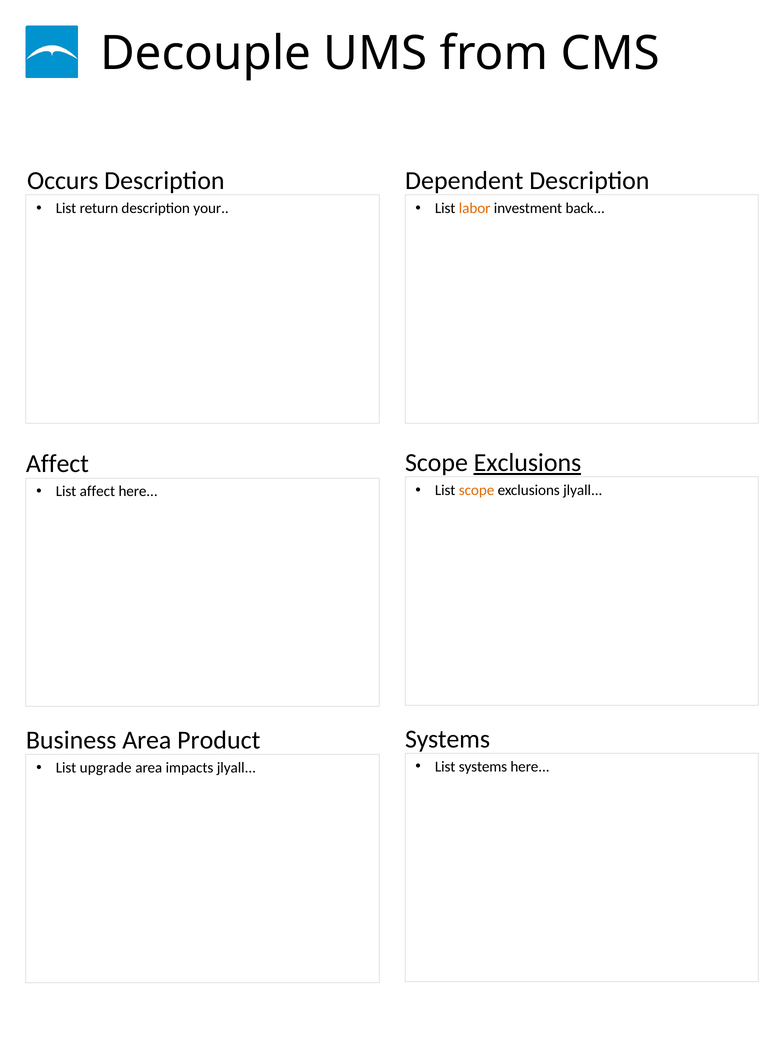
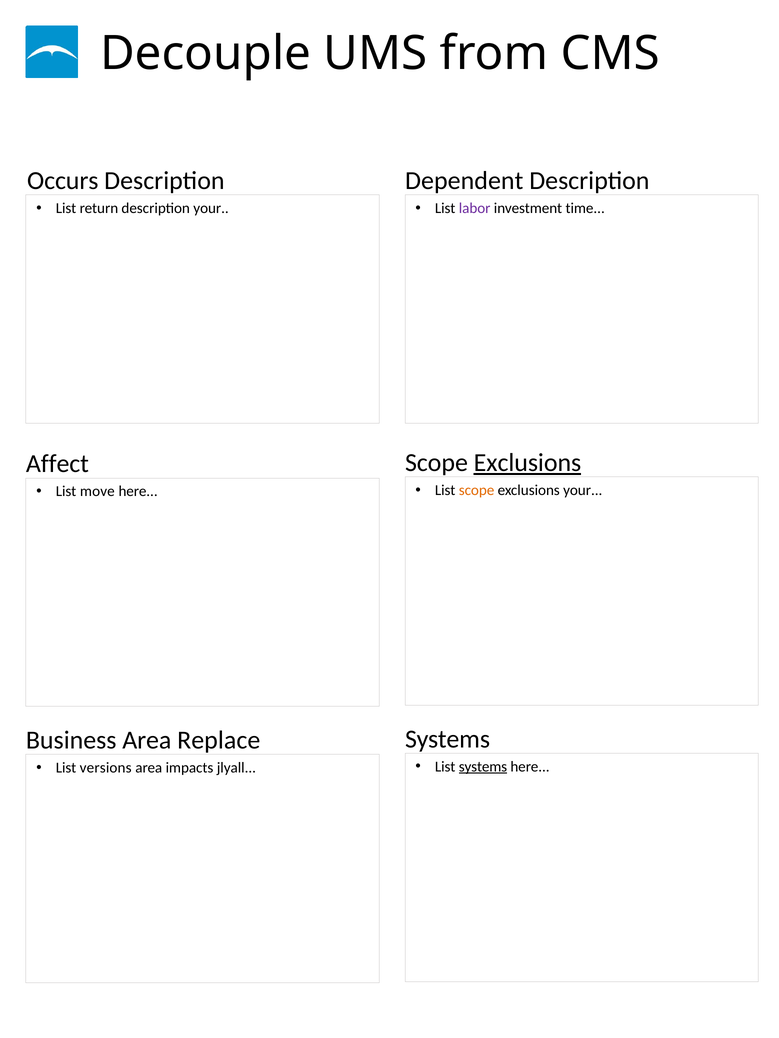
labor colour: orange -> purple (475, 208)
back: back -> time (585, 208)
List affect: affect -> move (97, 492)
exclusions jlyall: jlyall -> your (583, 491)
Product: Product -> Replace (219, 740)
upgrade: upgrade -> versions (106, 768)
systems underline: none -> present (483, 767)
